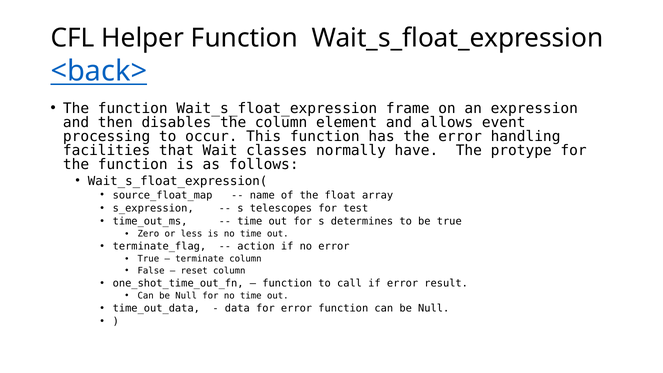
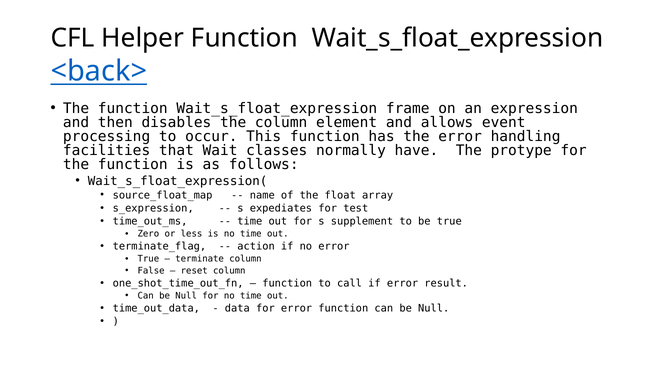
telescopes: telescopes -> expediates (281, 208)
determines: determines -> supplement (362, 221)
